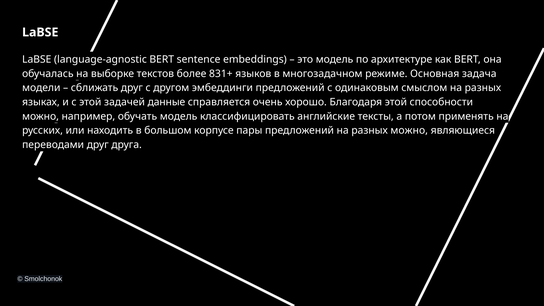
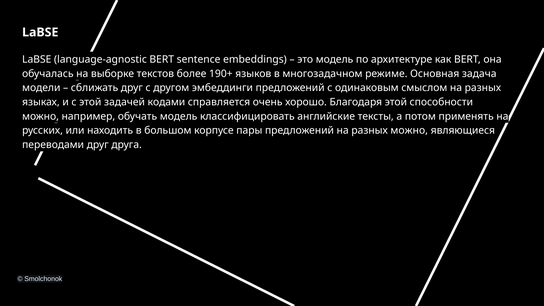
831+: 831+ -> 190+ (221, 74)
данные: данные -> кодами (166, 102)
